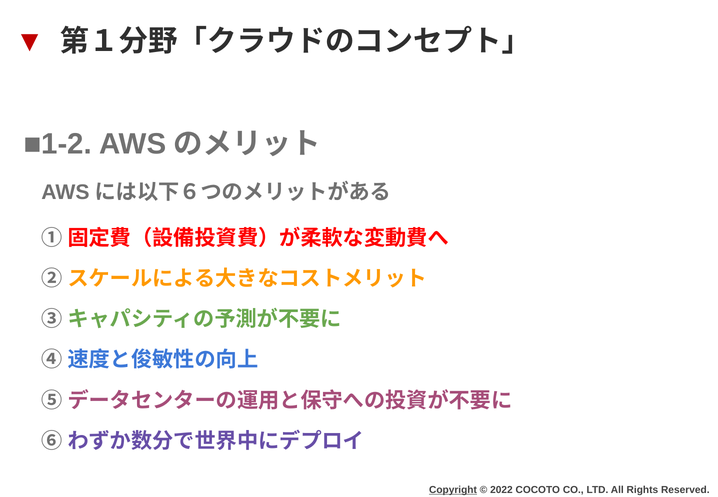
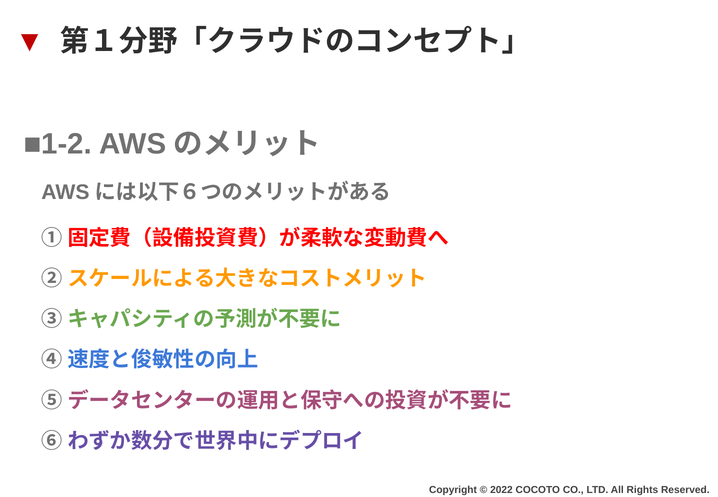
Copyright underline: present -> none (453, 490)
